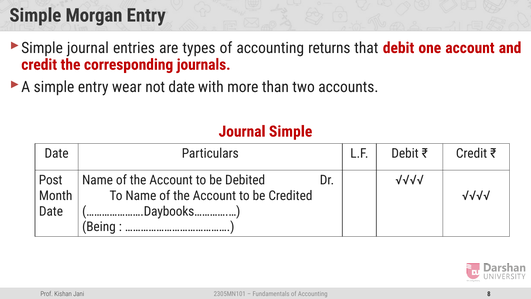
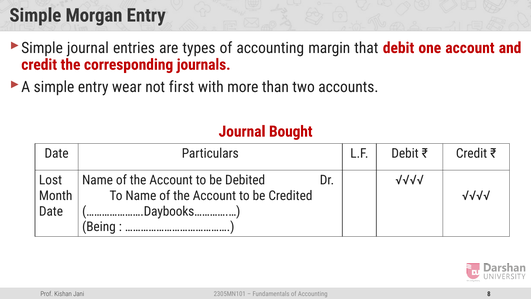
returns: returns -> margin (329, 48)
not date: date -> first (181, 87)
Journal Simple: Simple -> Bought (291, 131)
Post: Post -> Lost (50, 180)
